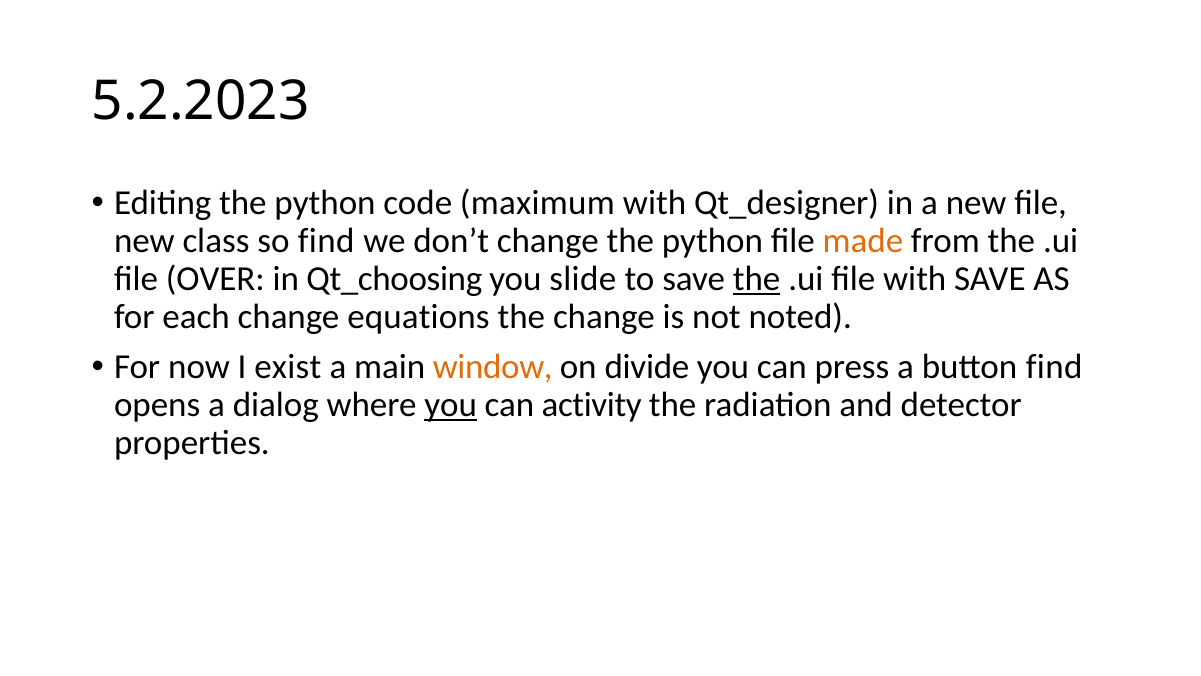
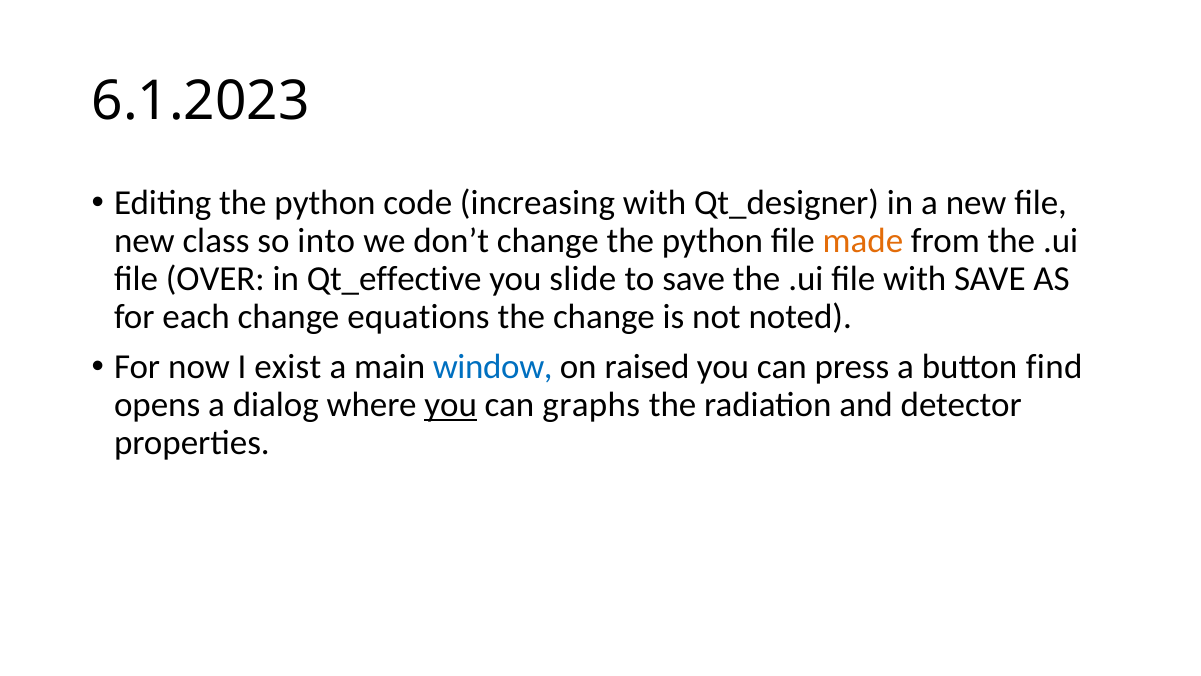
5.2.2023: 5.2.2023 -> 6.1.2023 (201, 101)
maximum: maximum -> increasing (538, 203)
so find: find -> into (326, 241)
Qt_choosing: Qt_choosing -> Qt_effective (394, 279)
the underline: present -> none (757, 279)
window colour: orange -> blue (493, 367)
divide: divide -> raised (647, 367)
activity: activity -> graphs (591, 405)
